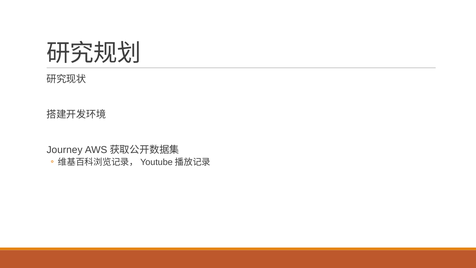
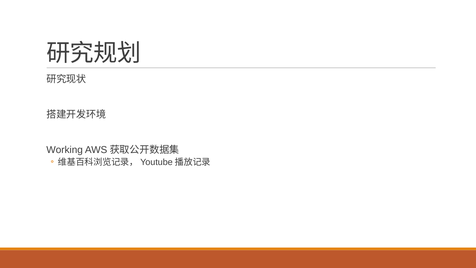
Journey: Journey -> Working (65, 150)
